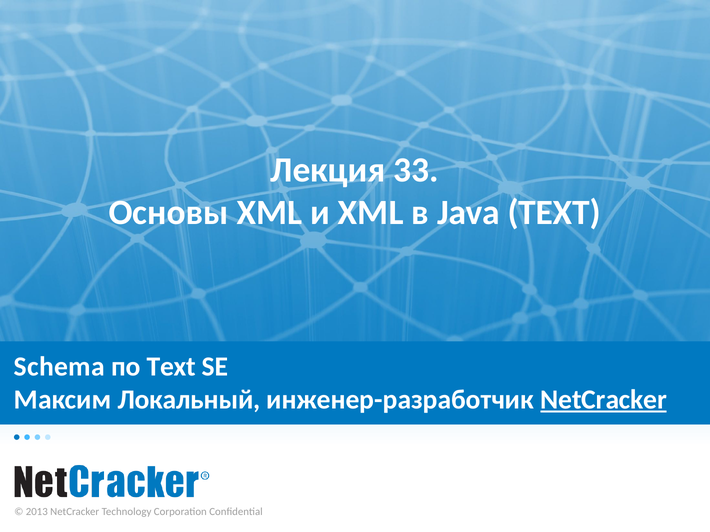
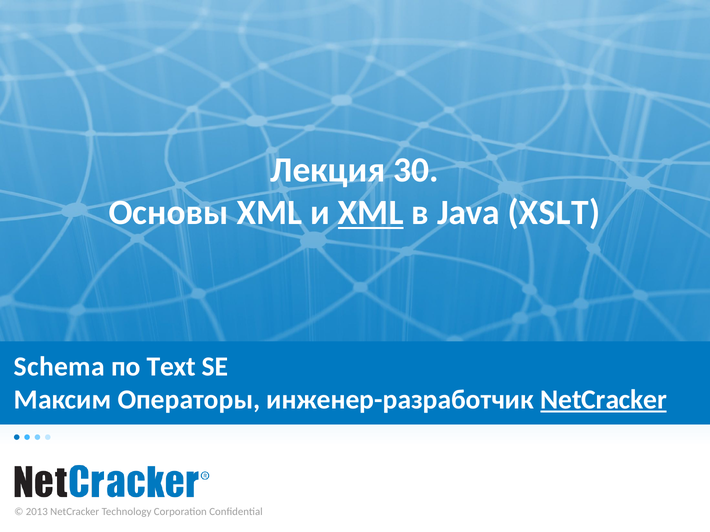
33: 33 -> 30 (416, 170)
XML underline: none -> present (371, 213)
Java TEXT: TEXT -> XSLT (554, 213)
Локальный: Локальный -> Операторы (189, 400)
